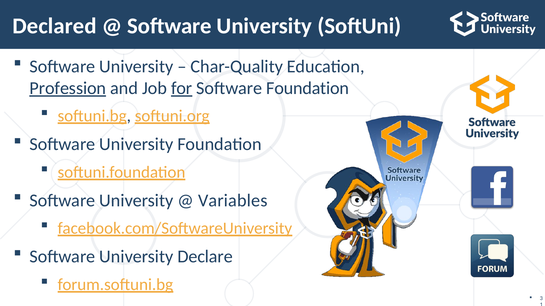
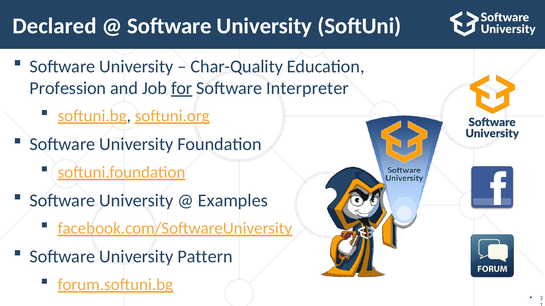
Profession underline: present -> none (68, 88)
Software Foundation: Foundation -> Interpreter (308, 88)
Variables: Variables -> Examples (233, 201)
Declare: Declare -> Pattern (205, 257)
